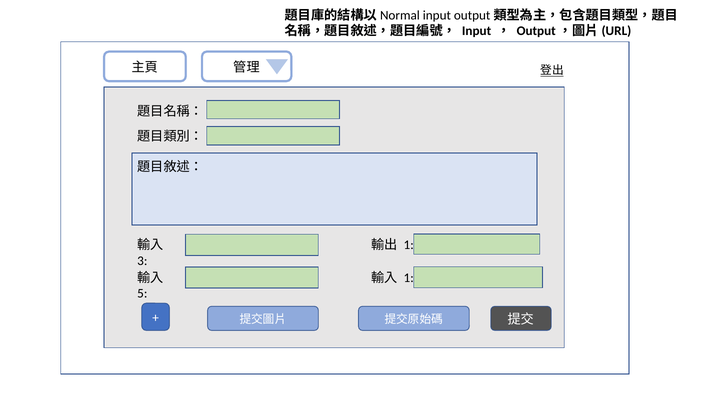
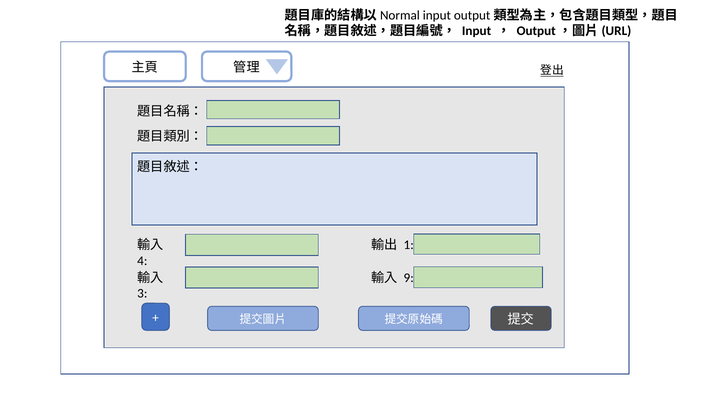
3: 3 -> 4 (142, 261)
1: 1 -> 9 (409, 278)
5: 5 -> 3 (142, 293)
